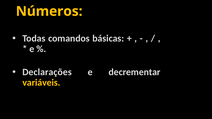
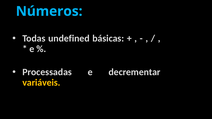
Números colour: yellow -> light blue (49, 11)
comandos: comandos -> undefined (69, 38)
Declarações: Declarações -> Processadas (47, 72)
